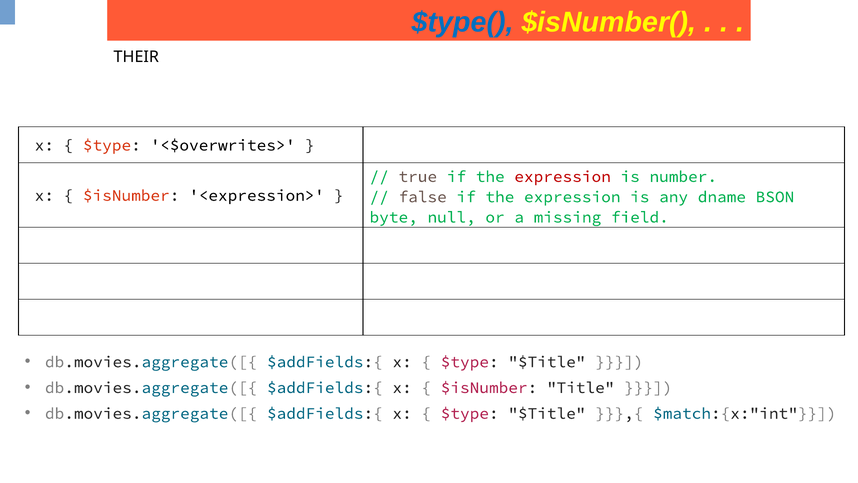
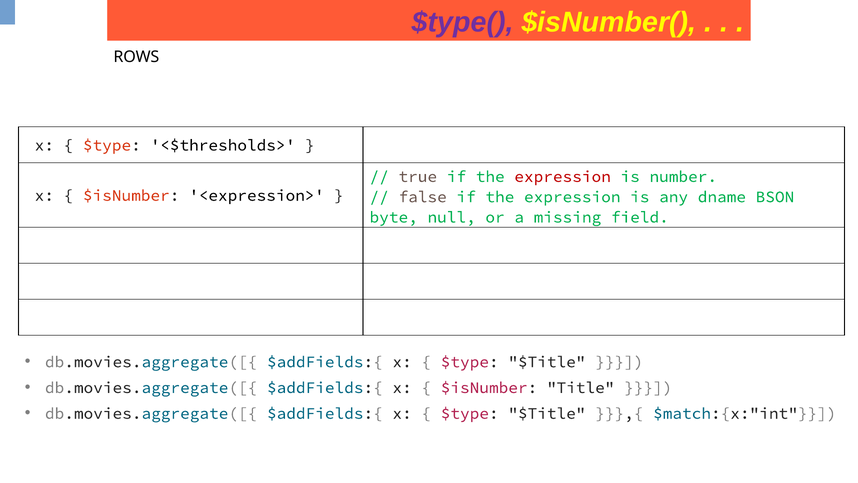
$type( colour: blue -> purple (463, 22)
THEIR: THEIR -> ROWS (136, 57)
<$overwrites>: <$overwrites> -> <$thresholds> (223, 145)
